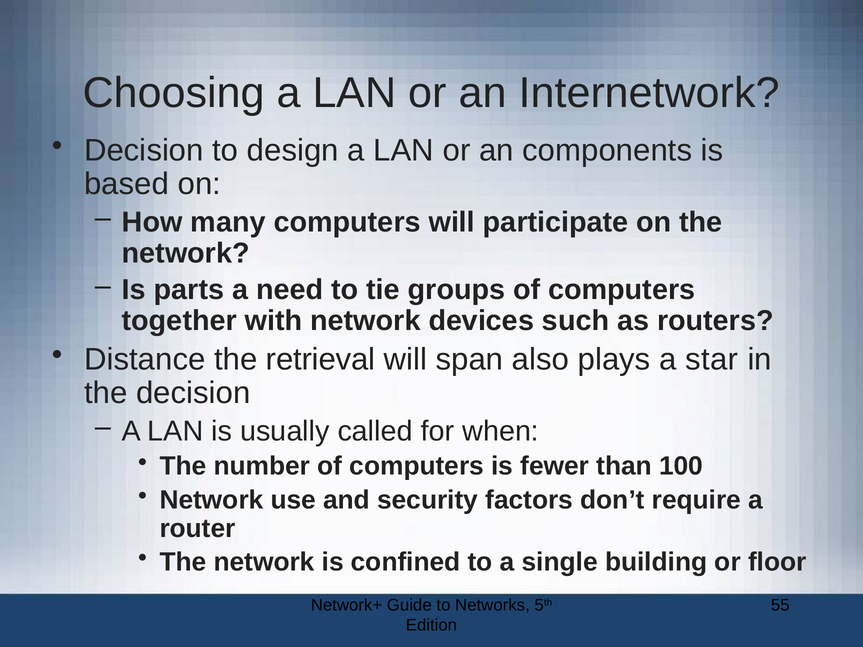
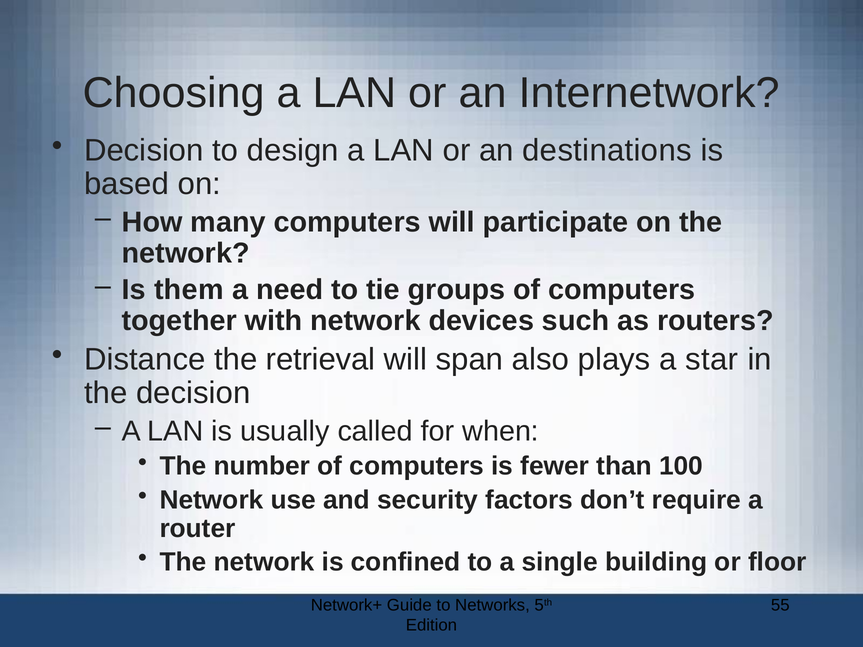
components: components -> destinations (607, 150)
parts: parts -> them (189, 290)
